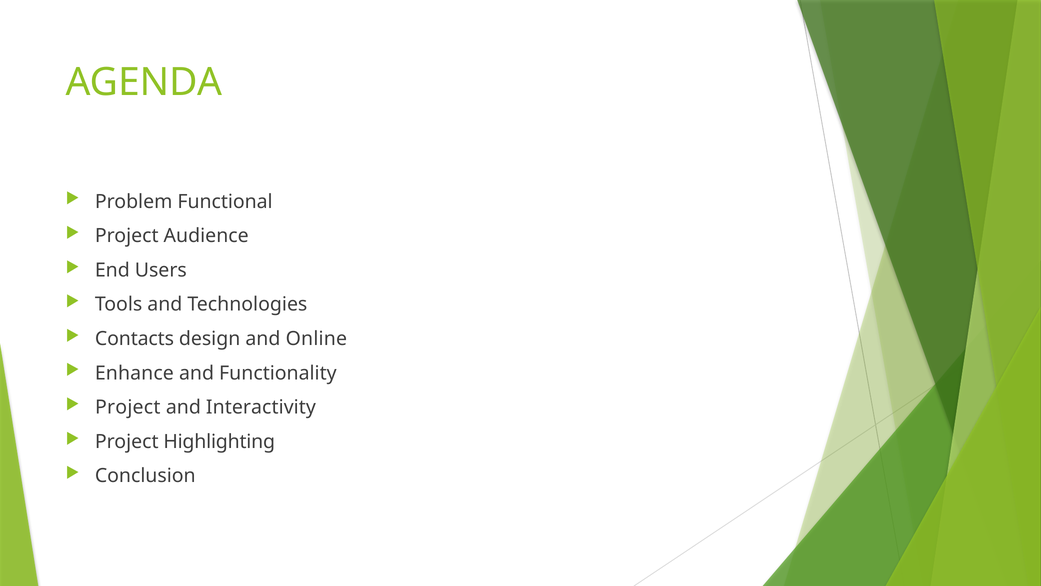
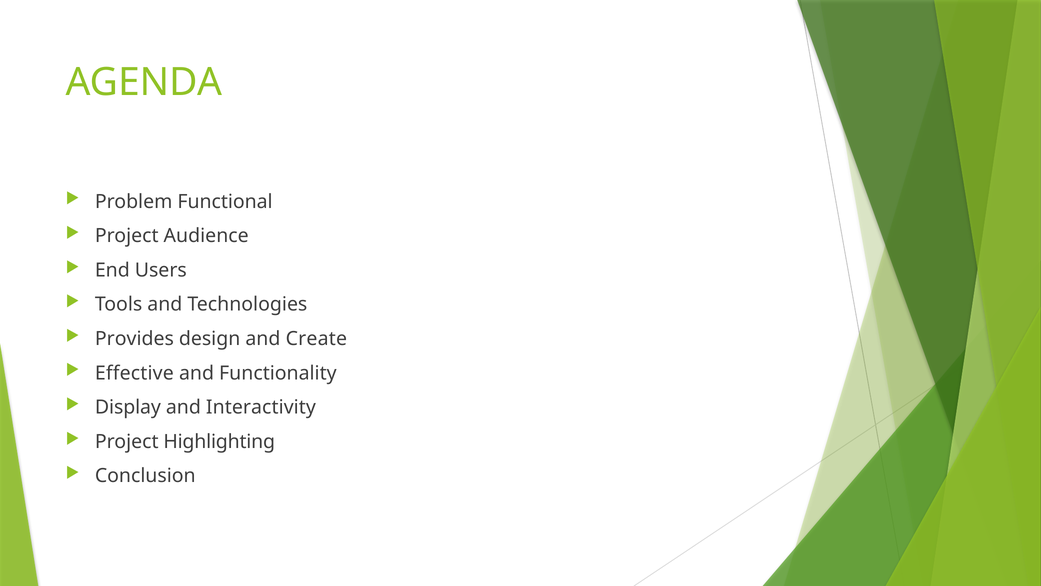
Contacts: Contacts -> Provides (134, 339)
Online: Online -> Create (316, 339)
Enhance: Enhance -> Effective (134, 373)
Project: Project -> Display (128, 407)
